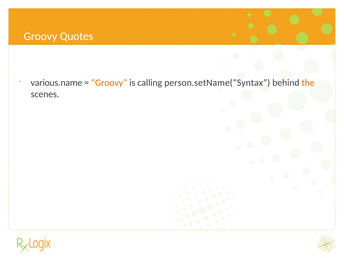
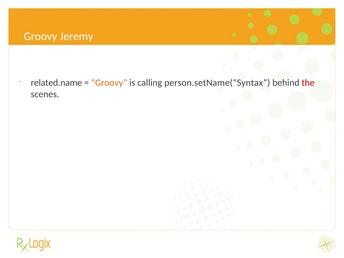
Quotes: Quotes -> Jeremy (77, 36)
various.name: various.name -> related.name (56, 83)
the colour: orange -> red (308, 83)
